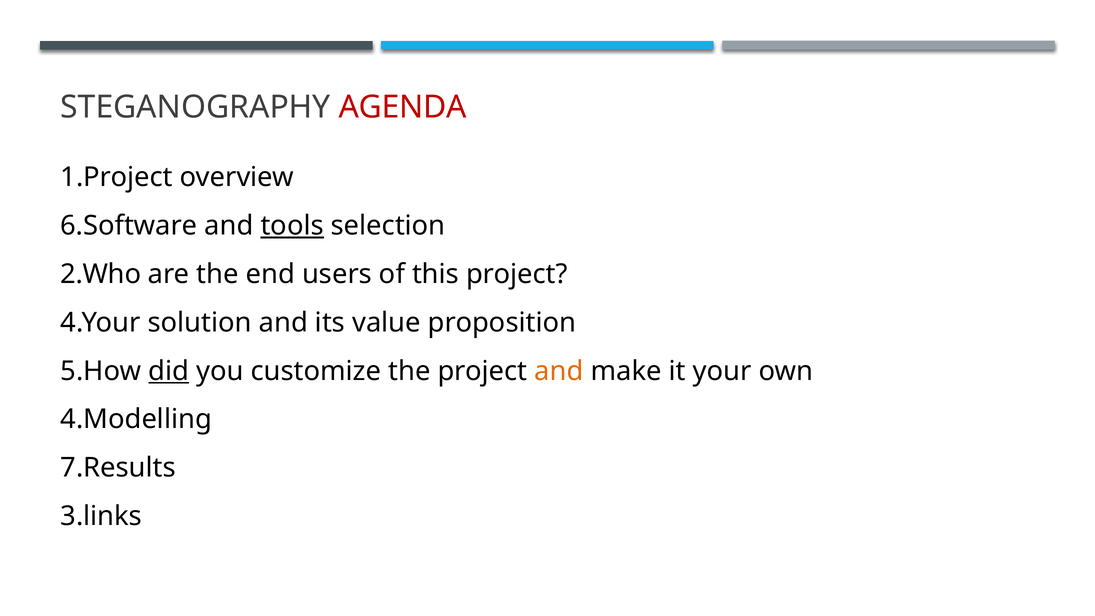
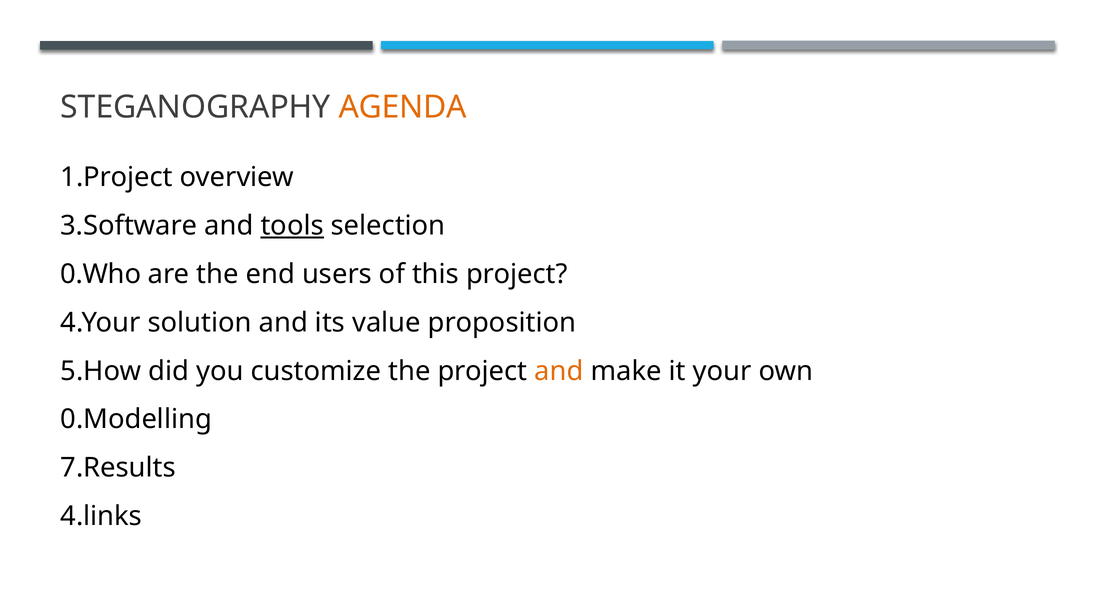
AGENDA colour: red -> orange (403, 107)
6.Software: 6.Software -> 3.Software (129, 226)
2.Who: 2.Who -> 0.Who (101, 274)
did underline: present -> none (169, 371)
4.Modelling: 4.Modelling -> 0.Modelling (136, 419)
3.links: 3.links -> 4.links (101, 516)
